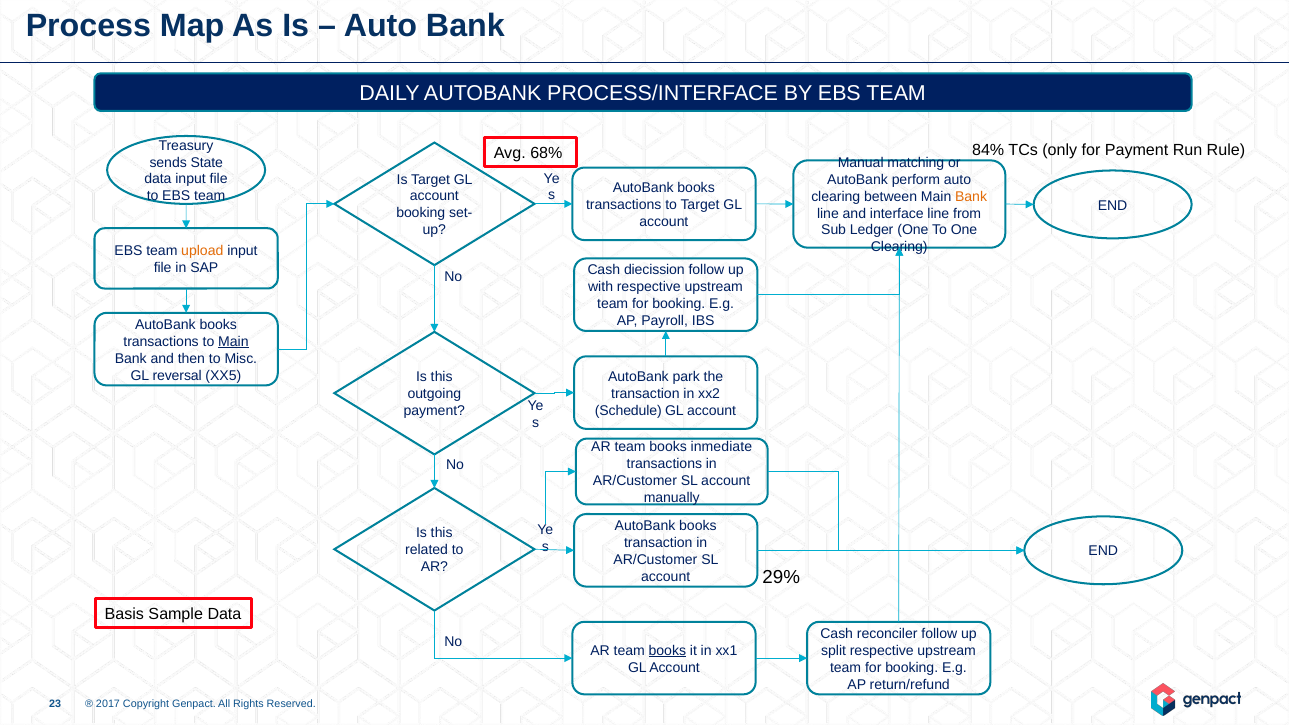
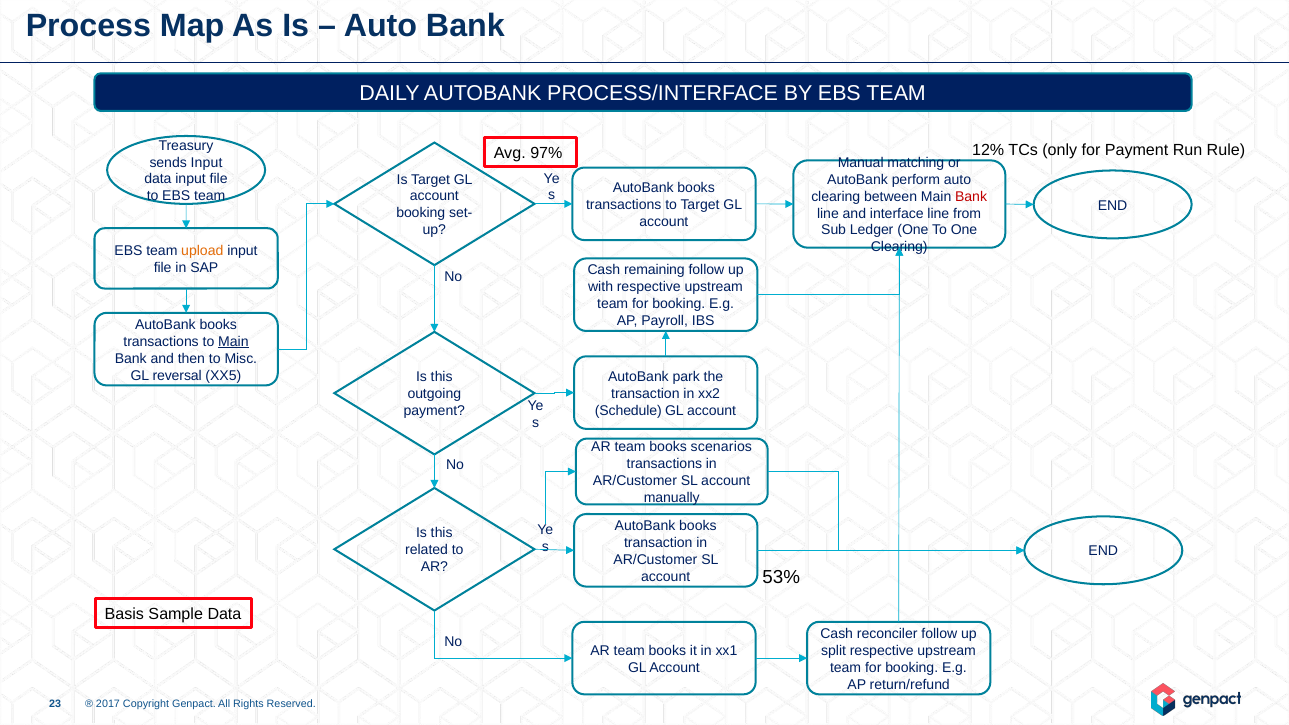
84%: 84% -> 12% (988, 151)
68%: 68% -> 97% (546, 154)
sends State: State -> Input (207, 162)
Bank colour: orange -> red (971, 197)
diecission: diecission -> remaining (654, 270)
inmediate: inmediate -> scenarios (721, 447)
29%: 29% -> 53% (781, 577)
books underline: present -> none (667, 651)
